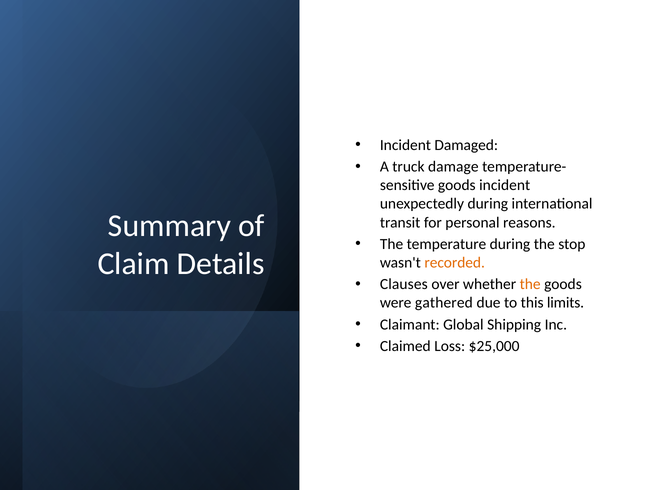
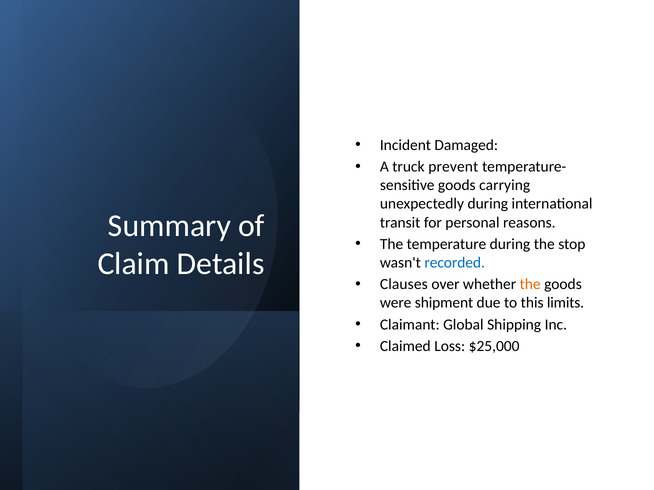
damage: damage -> prevent (453, 167)
goods incident: incident -> carrying (505, 186)
recorded colour: orange -> blue (455, 263)
gathered: gathered -> shipment (444, 303)
